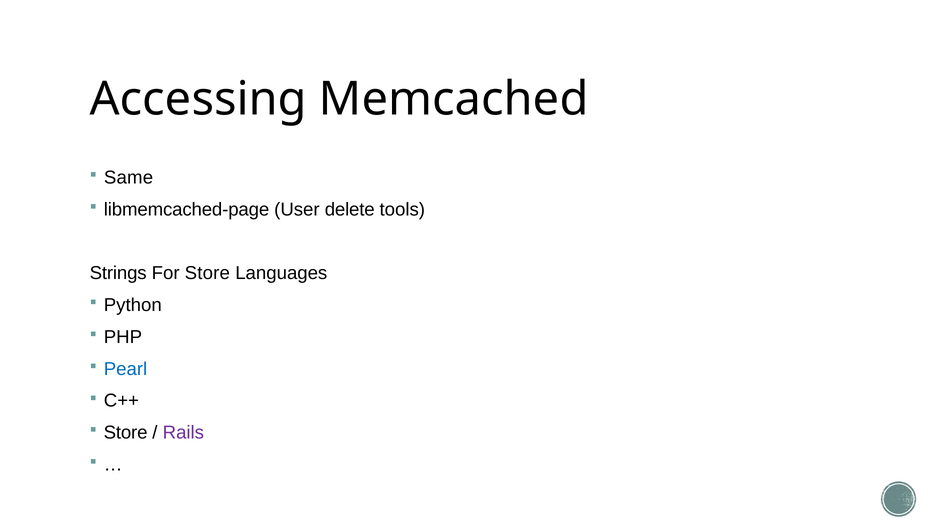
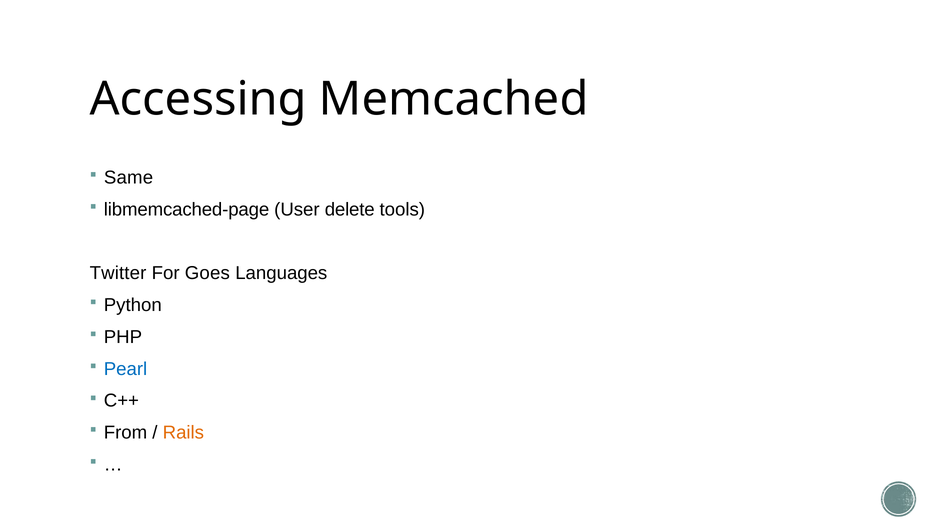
Strings: Strings -> Twitter (118, 273)
For Store: Store -> Goes (207, 273)
Store: Store -> From (126, 433)
Rails colour: purple -> orange (183, 433)
